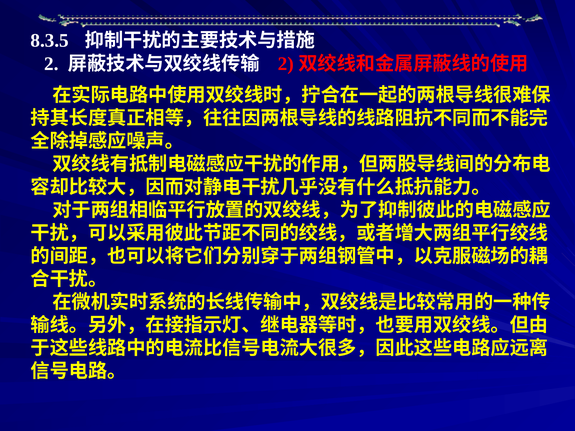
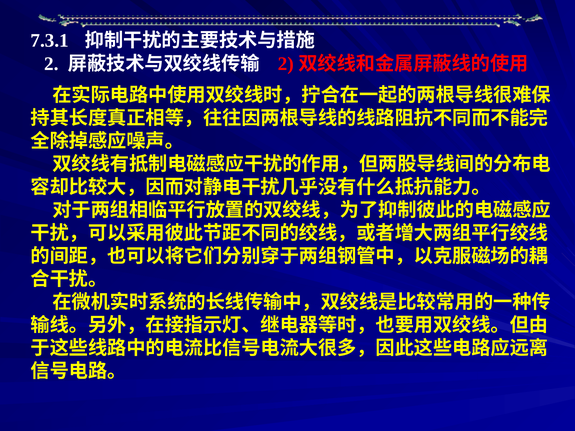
8.3.5: 8.3.5 -> 7.3.1 (50, 41)
